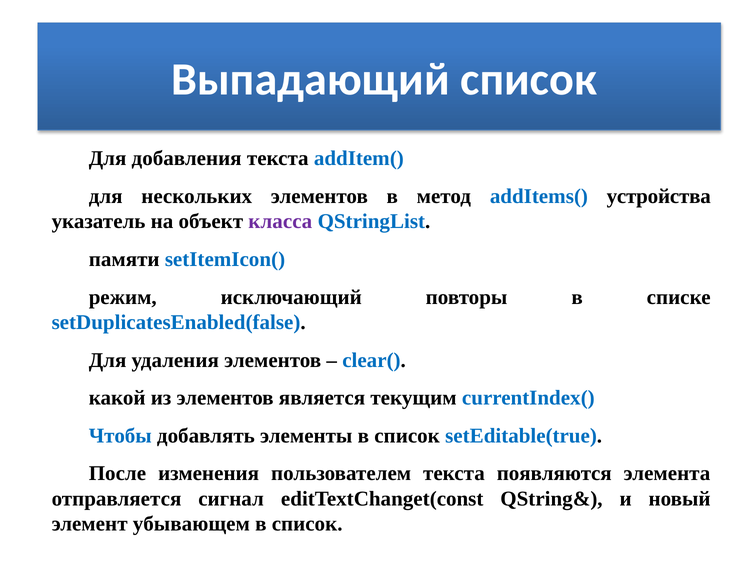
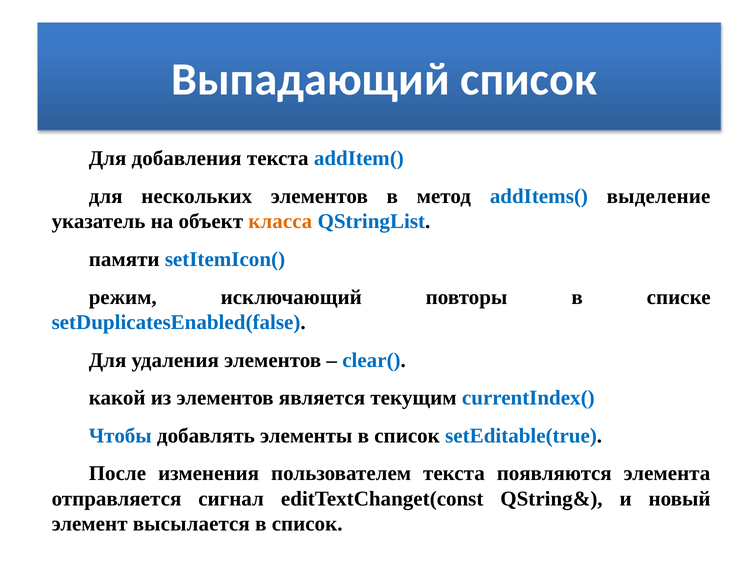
устройства: устройства -> выделение (659, 196)
класса colour: purple -> orange (280, 222)
убывающем: убывающем -> высылается (191, 524)
